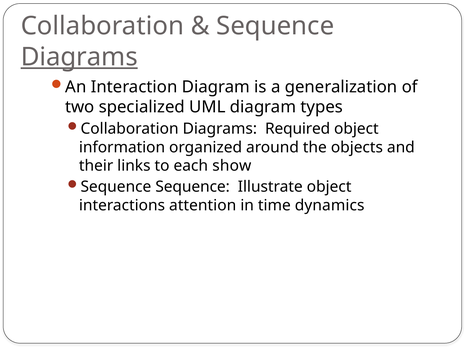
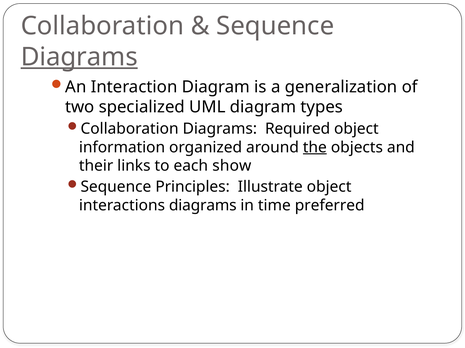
the underline: none -> present (315, 148)
Sequence Sequence: Sequence -> Principles (193, 187)
interactions attention: attention -> diagrams (203, 206)
dynamics: dynamics -> preferred (330, 206)
